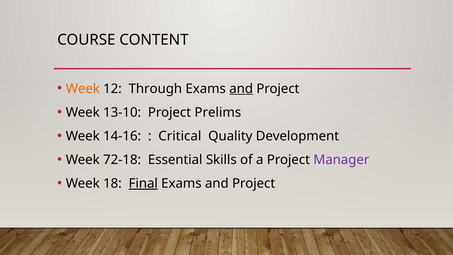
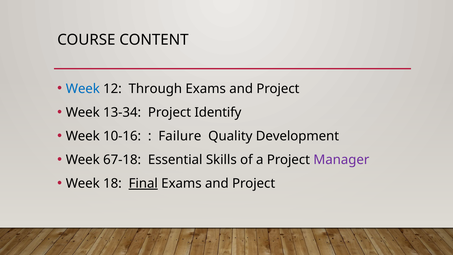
Week colour: orange -> blue (83, 89)
and underline: present -> none (241, 89)
13-10: 13-10 -> 13-34 (122, 112)
Prelims: Prelims -> Identify (218, 112)
14-16: 14-16 -> 10-16 (122, 136)
Critical: Critical -> Failure (180, 136)
72-18: 72-18 -> 67-18 (122, 160)
